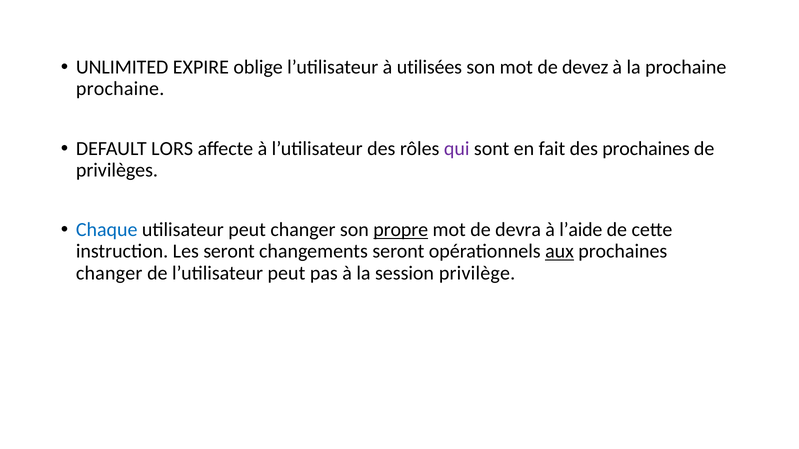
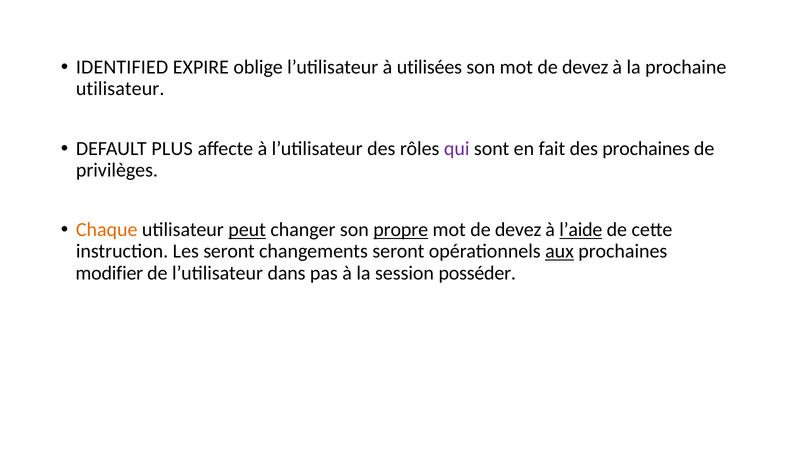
UNLIMITED: UNLIMITED -> IDENTIFIED (122, 67)
prochaine: prochaine -> utilisateur (120, 89)
LORS: LORS -> PLUS (172, 149)
Chaque colour: blue -> orange (107, 230)
peut underline: none -> present (247, 230)
devra: devra -> devez (518, 230)
l’aide underline: none -> present (581, 230)
changer: changer -> modifier (109, 273)
l’utilisateur peut: peut -> dans (287, 273)
privilège: privilège -> posséder (477, 273)
